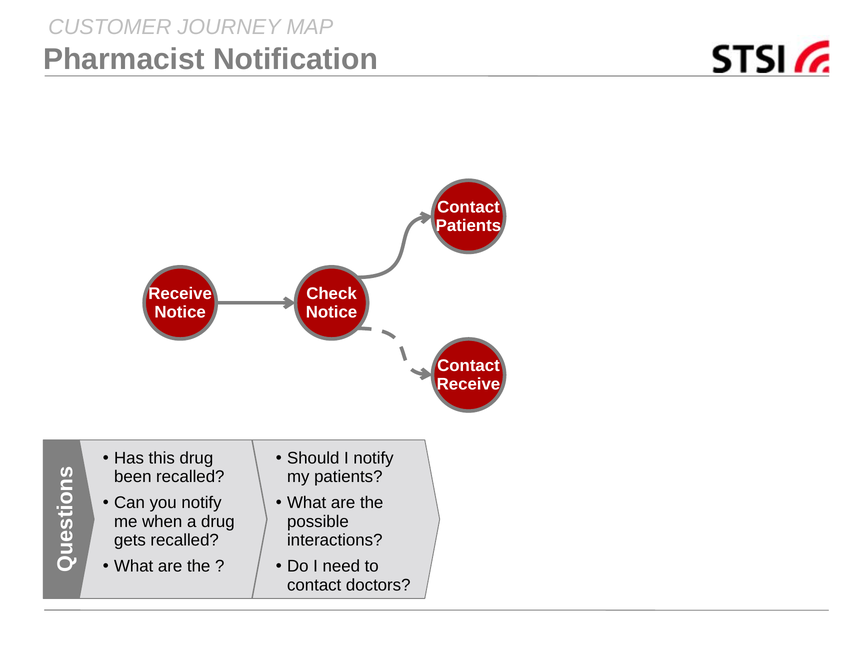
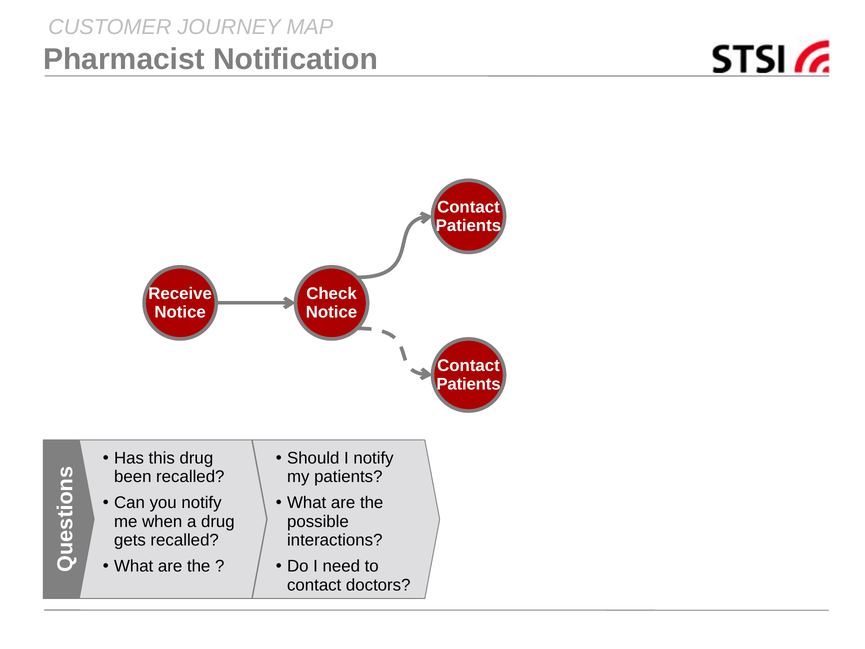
Receive: Receive -> Patients (469, 384)
